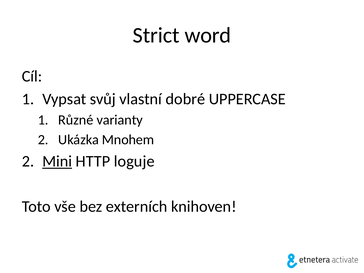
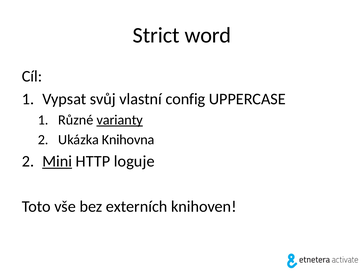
dobré: dobré -> config (185, 99)
varianty underline: none -> present (120, 120)
Mnohem: Mnohem -> Knihovna (128, 140)
